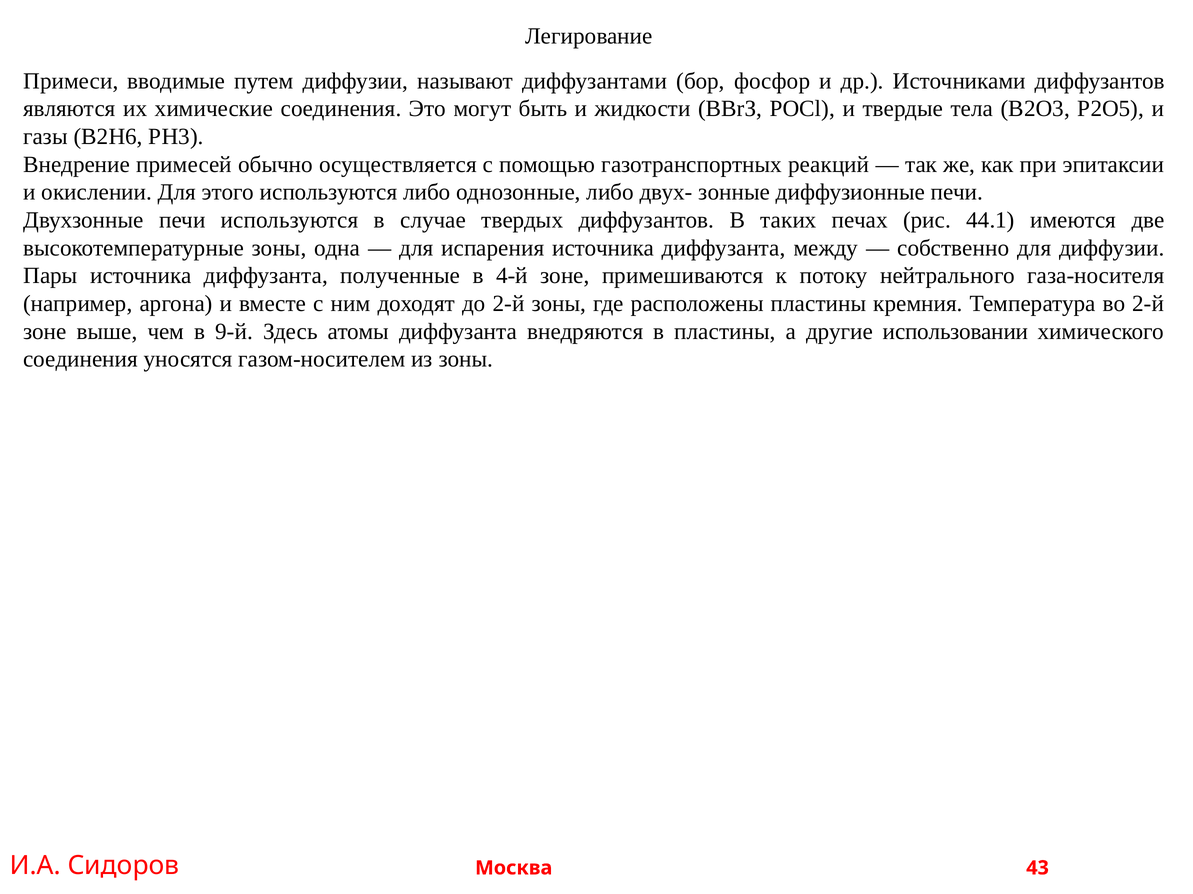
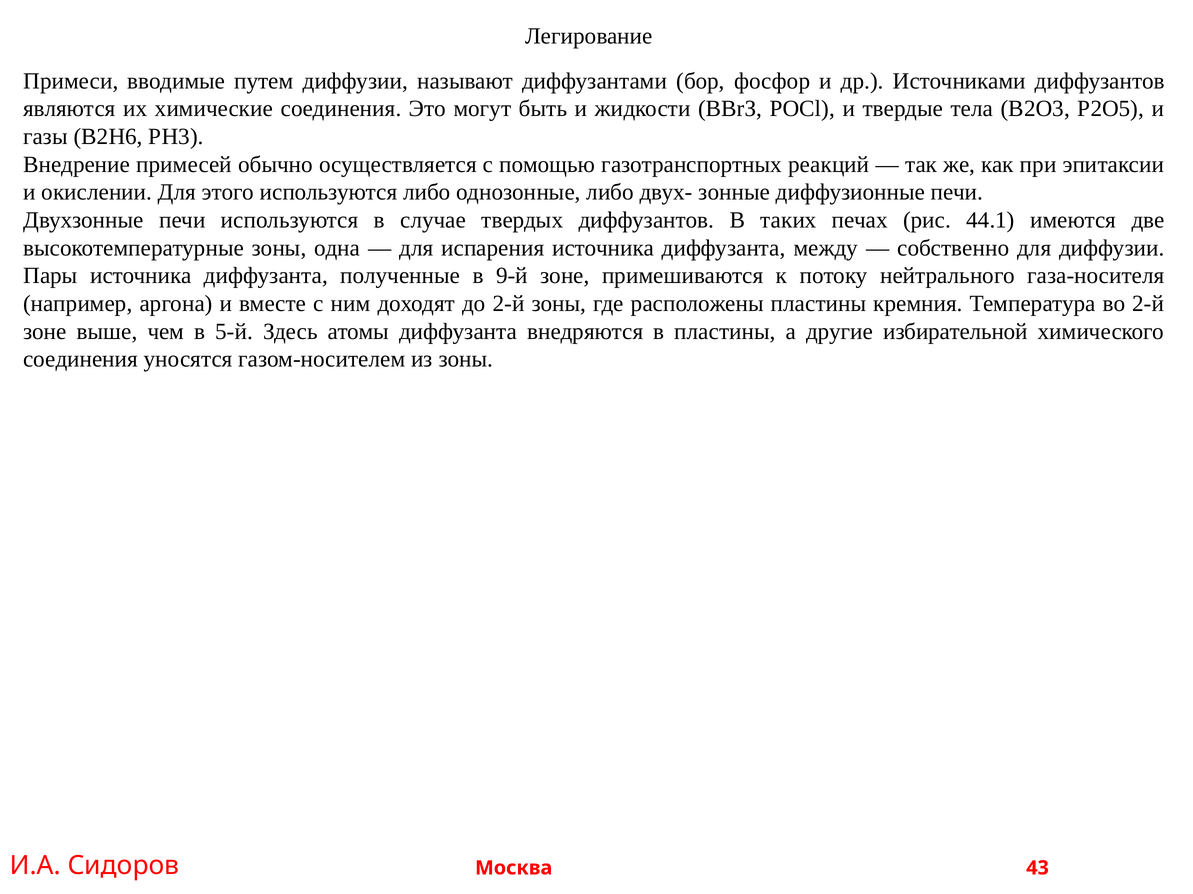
4-й: 4-й -> 9-й (512, 276)
9-й: 9-й -> 5-й (234, 332)
использовании: использовании -> избирательной (956, 332)
